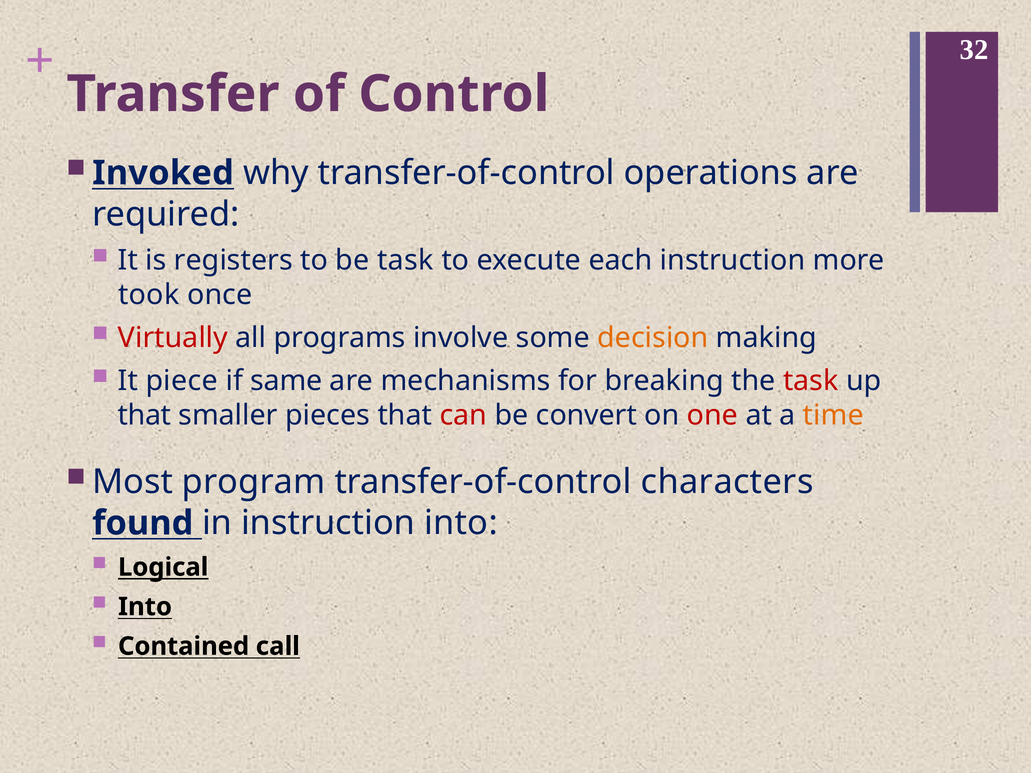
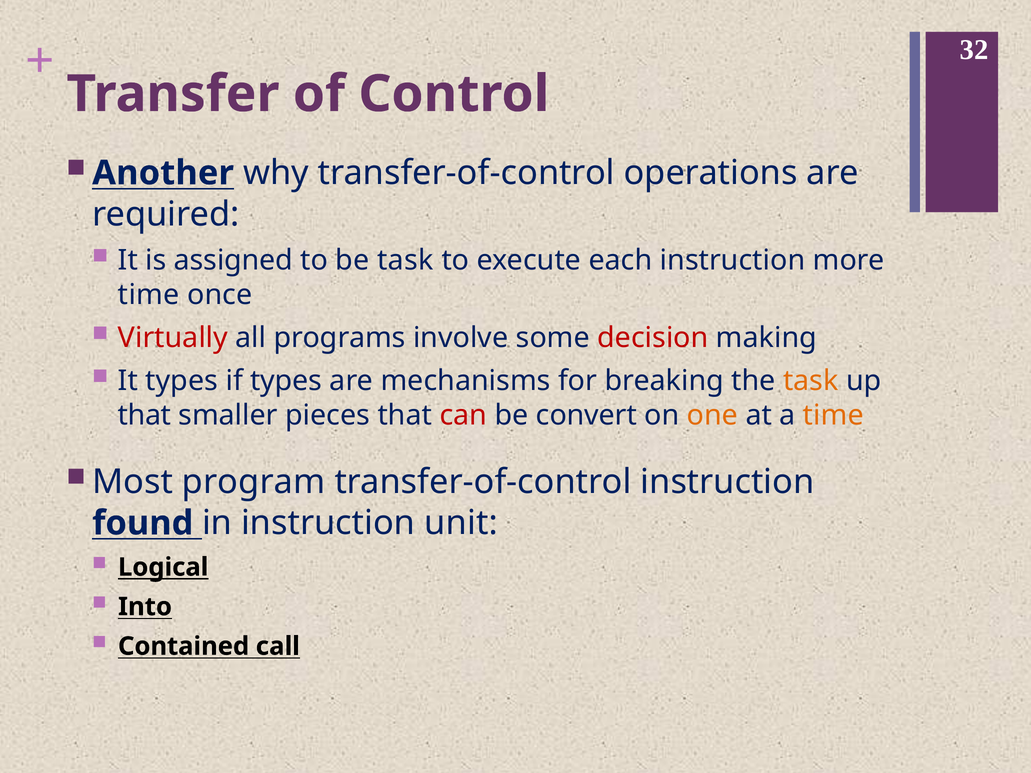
Invoked: Invoked -> Another (163, 173)
registers: registers -> assigned (233, 260)
took: took -> time (149, 295)
decision colour: orange -> red (653, 338)
It piece: piece -> types (182, 381)
if same: same -> types (286, 381)
task colour: red -> orange (811, 381)
one colour: red -> orange (712, 415)
transfer-of-control characters: characters -> instruction (727, 482)
instruction into: into -> unit (461, 523)
